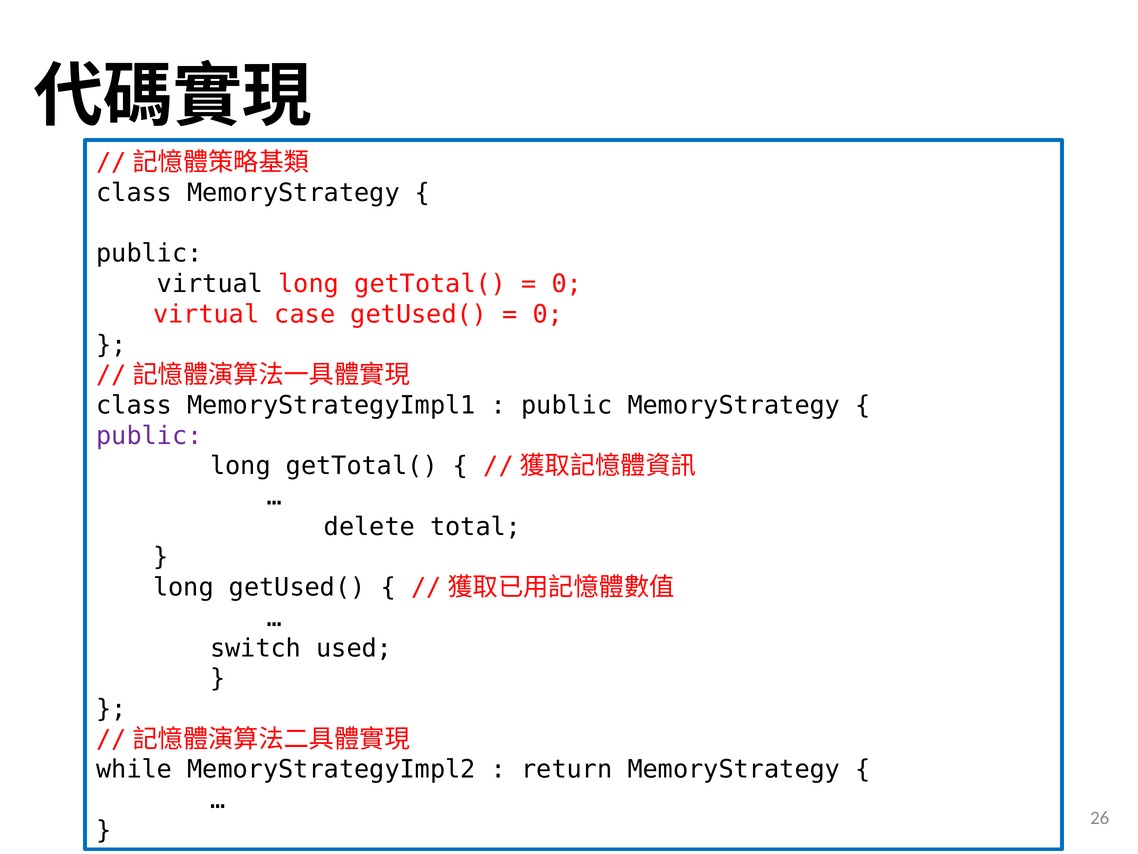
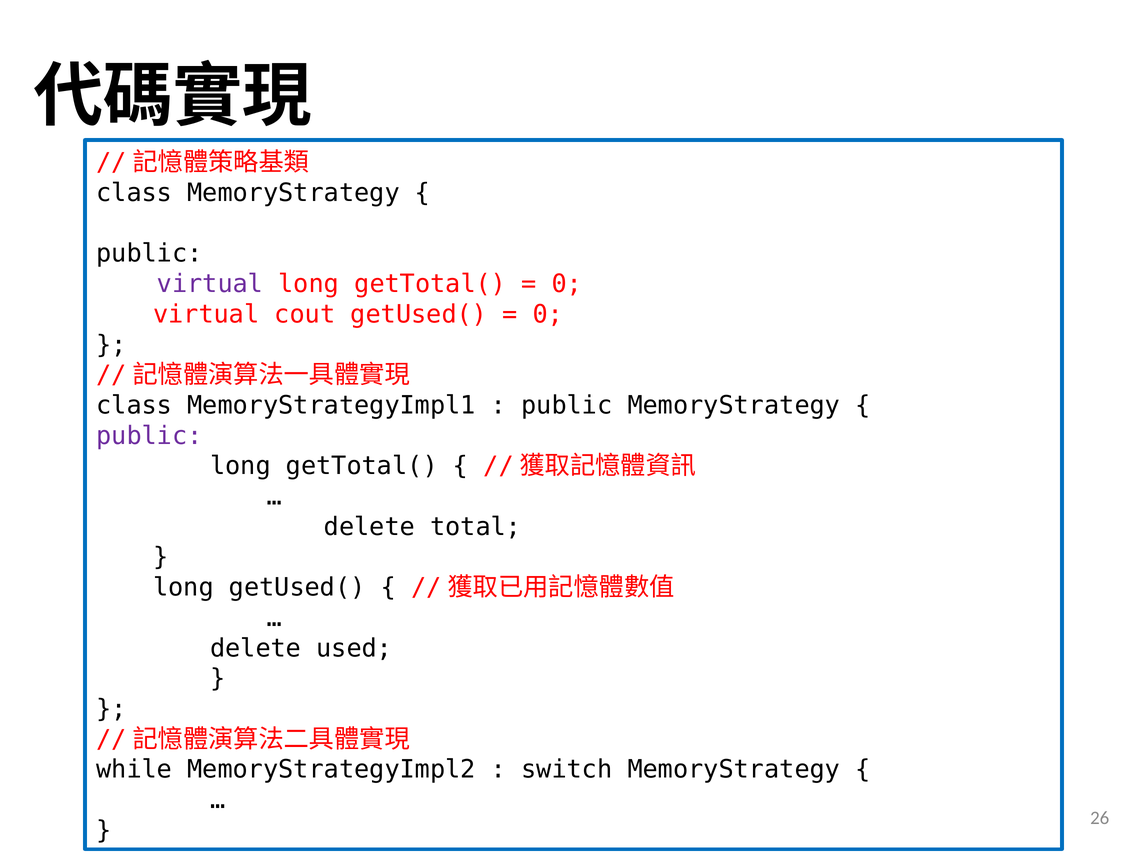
virtual colour: black -> purple (210, 284)
case: case -> cout (305, 314)
switch: switch -> delete (256, 648)
return: return -> switch (567, 769)
